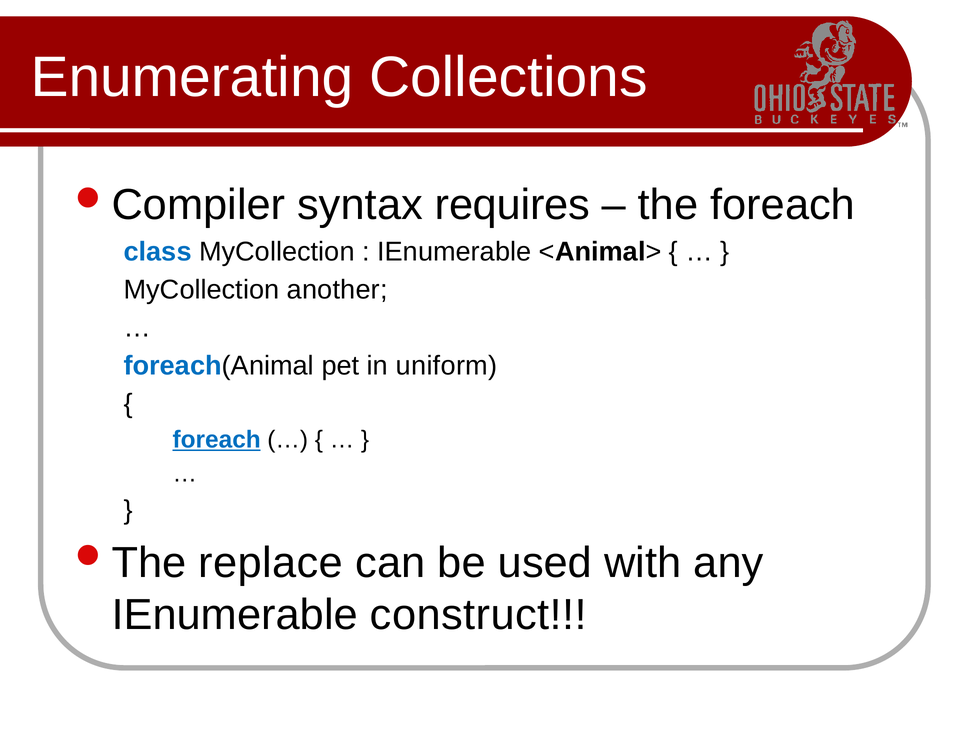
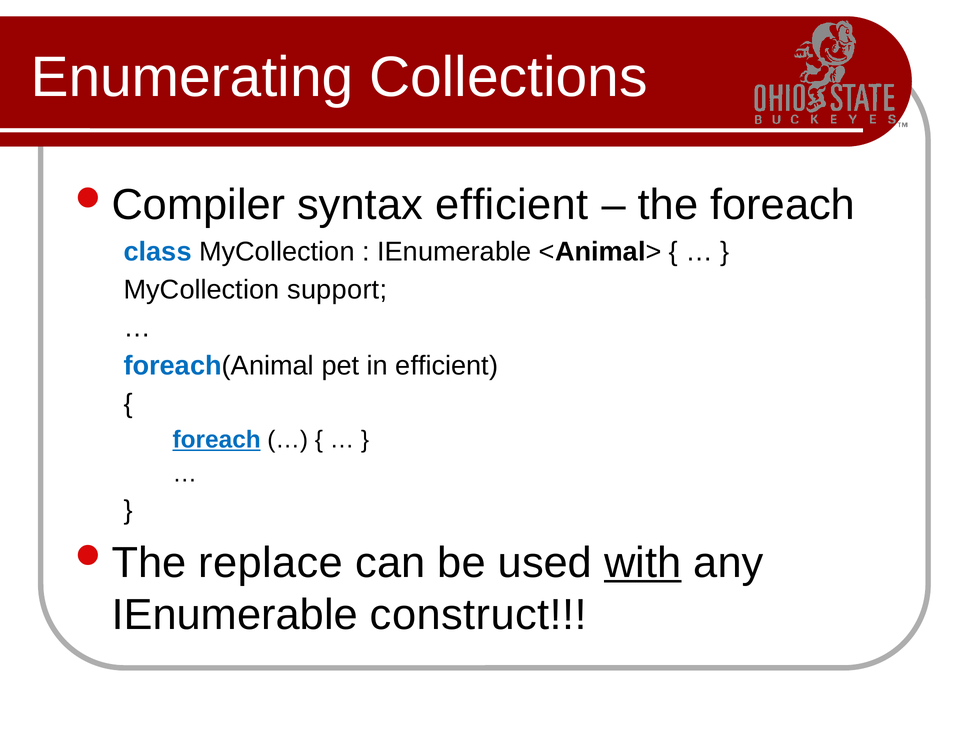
syntax requires: requires -> efficient (512, 205)
another: another -> support (337, 290)
in uniform: uniform -> efficient (447, 366)
with underline: none -> present (643, 562)
